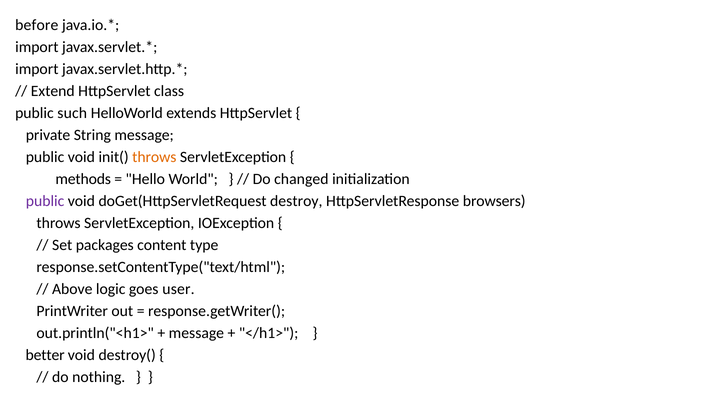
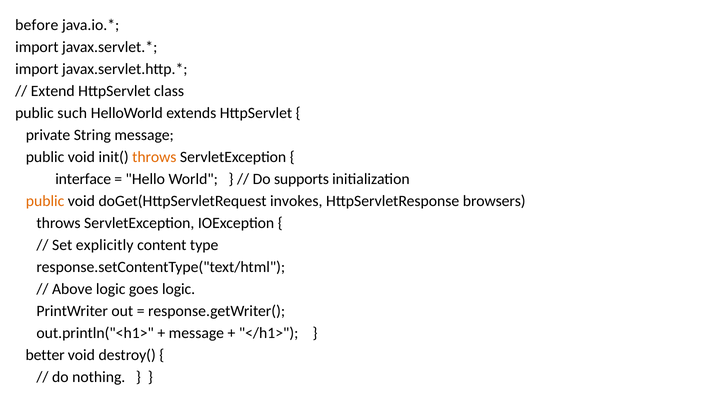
methods: methods -> interface (83, 179)
changed: changed -> supports (301, 179)
public colour: purple -> orange (45, 201)
destroy: destroy -> invokes (296, 201)
packages: packages -> explicitly (105, 245)
goes user: user -> logic (179, 289)
